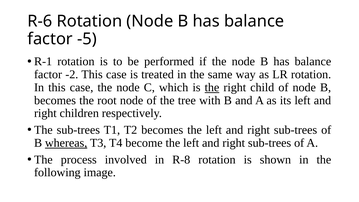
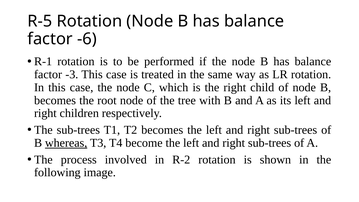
R-6: R-6 -> R-5 (40, 21)
-5: -5 -> -6 (87, 39)
-2: -2 -> -3 (72, 74)
the underline: present -> none (212, 87)
R-8: R-8 -> R-2 (181, 160)
